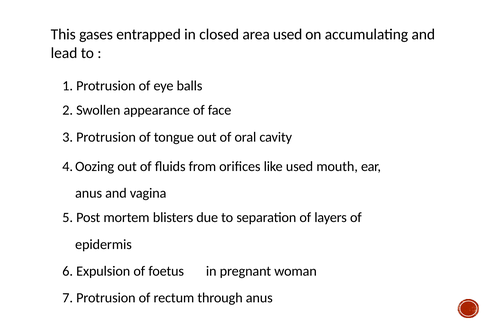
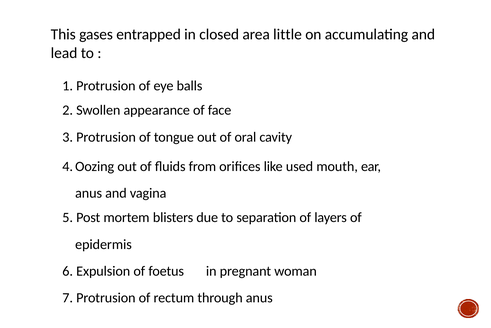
area used: used -> little (288, 34)
